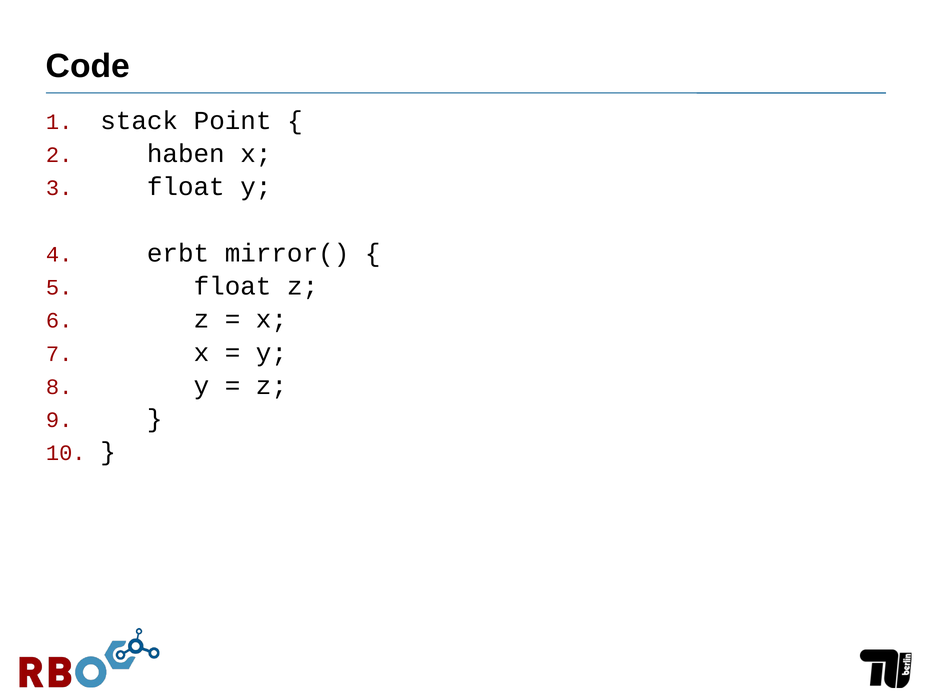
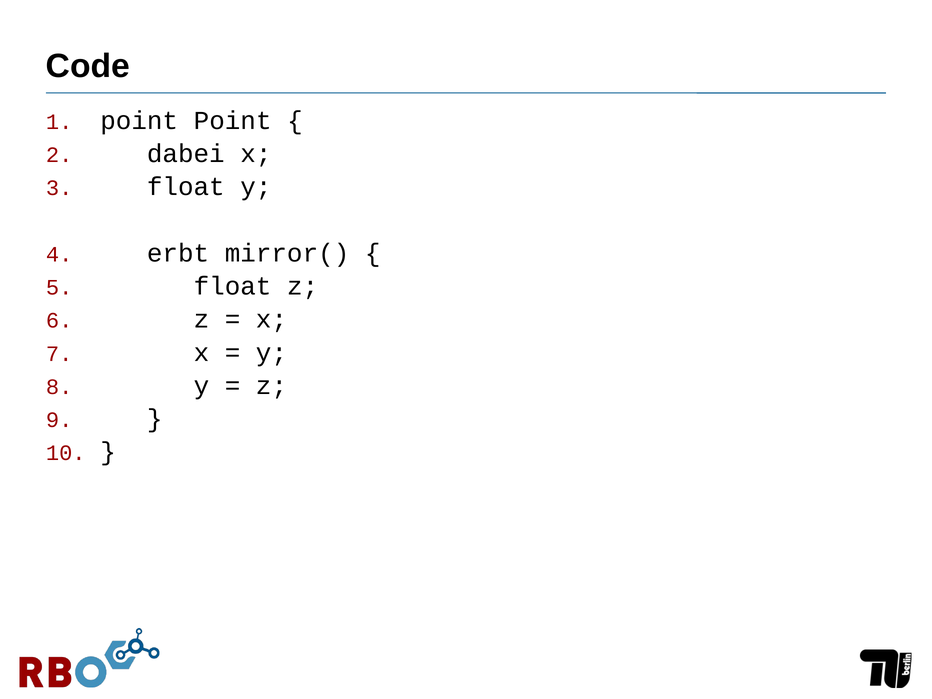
stack: stack -> point (139, 121)
haben: haben -> dabei (186, 154)
